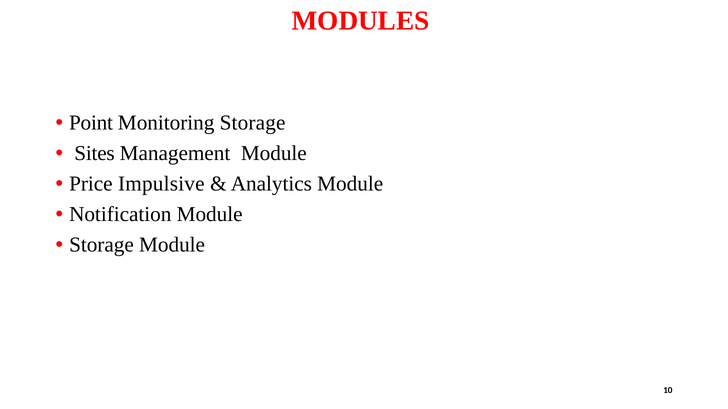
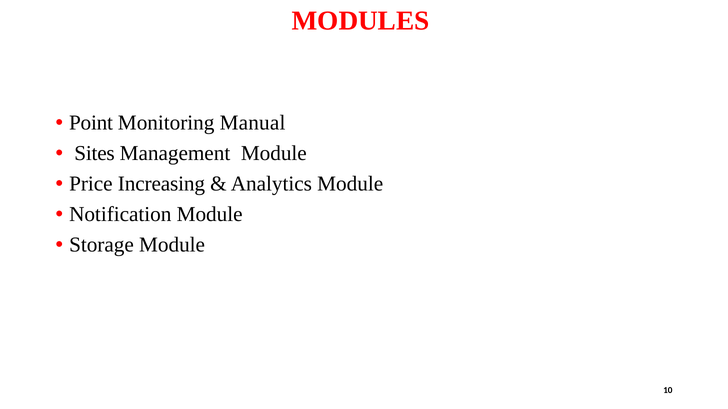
Monitoring Storage: Storage -> Manual (253, 123)
Impulsive: Impulsive -> Increasing (161, 184)
